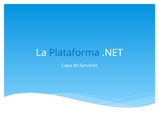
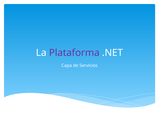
Plataforma colour: blue -> purple (74, 53)
